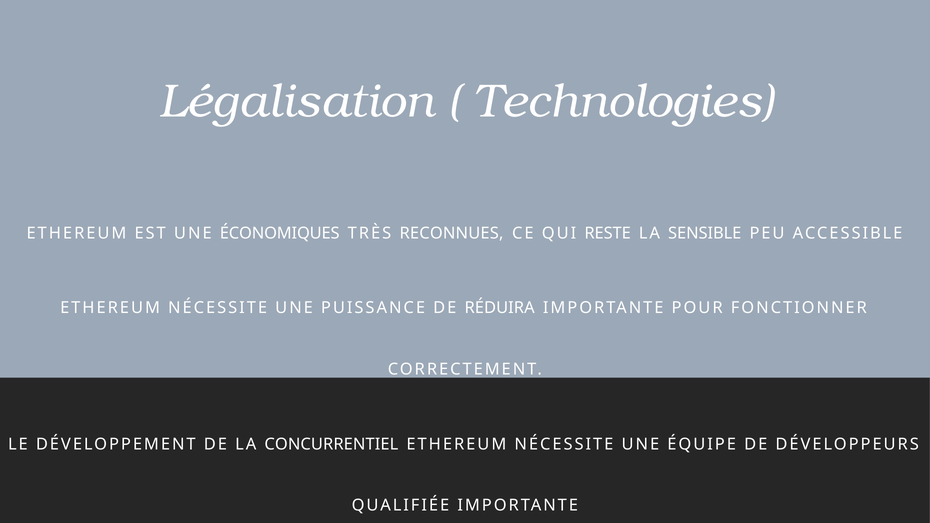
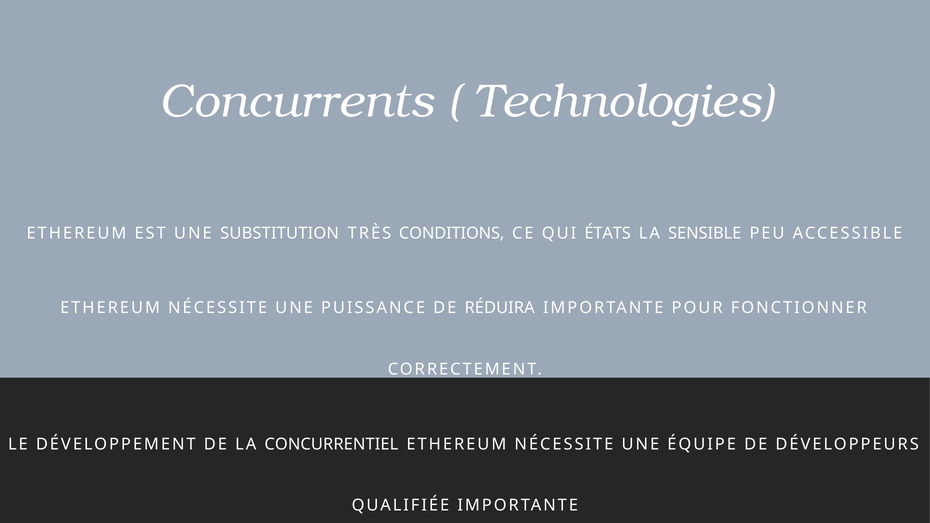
Légalisation: Légalisation -> Concurrents (297, 101)
ÉCONOMIQUES: ÉCONOMIQUES -> SUBSTITUTION (280, 233)
RECONNUES: RECONNUES -> CONDITIONS (452, 233)
RESTE: RESTE -> ÉTATS (608, 233)
